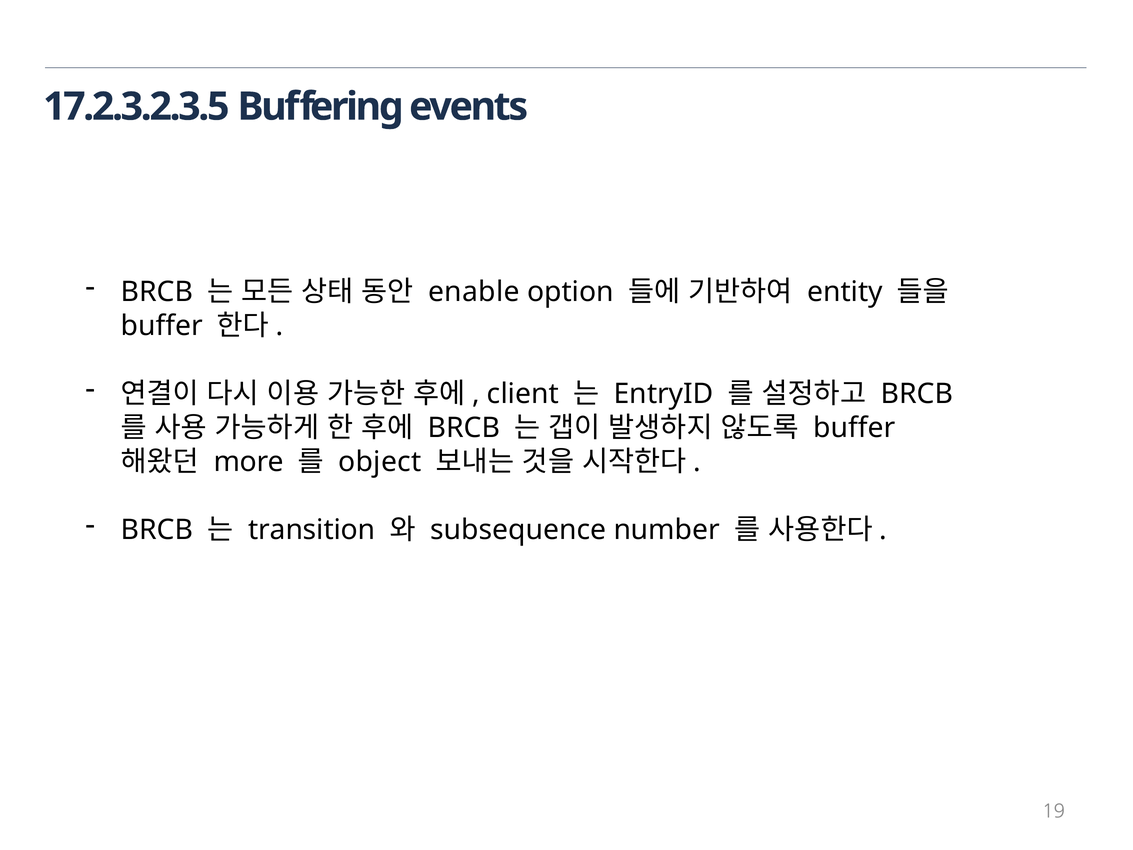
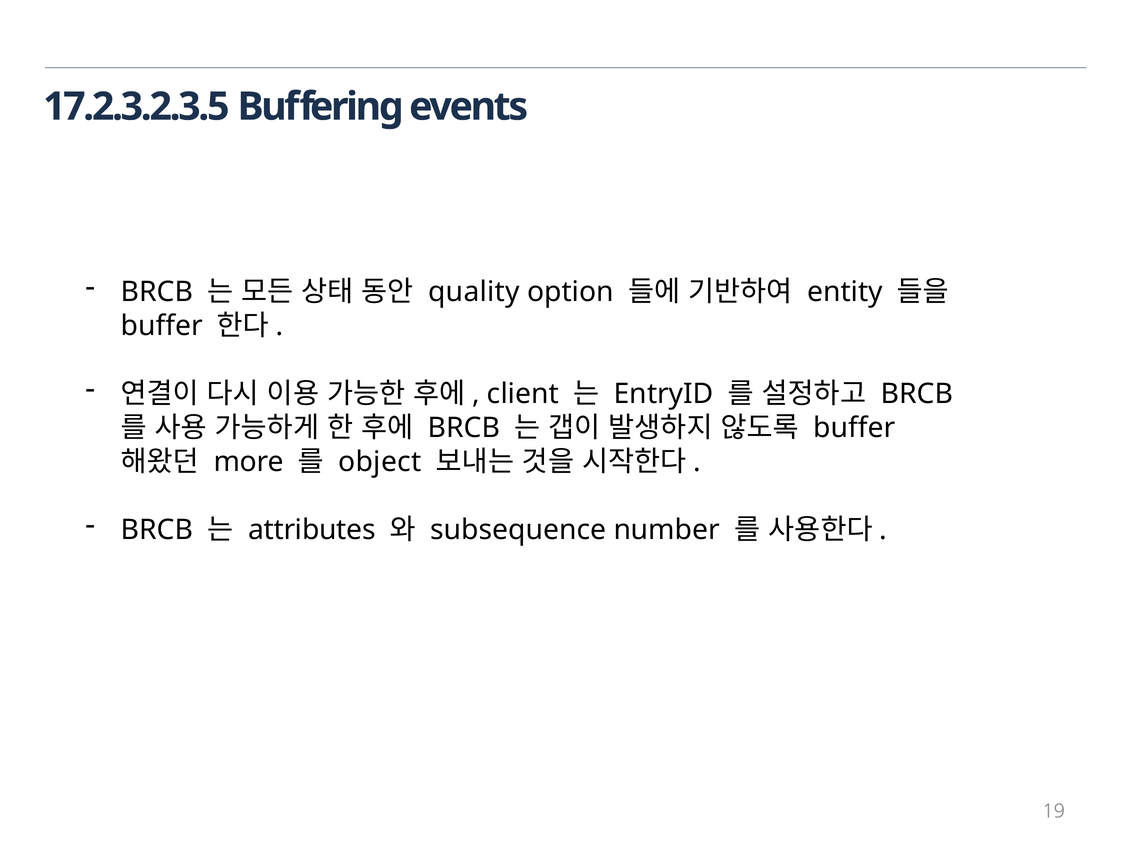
enable: enable -> quality (474, 292)
transition: transition -> attributes (312, 530)
